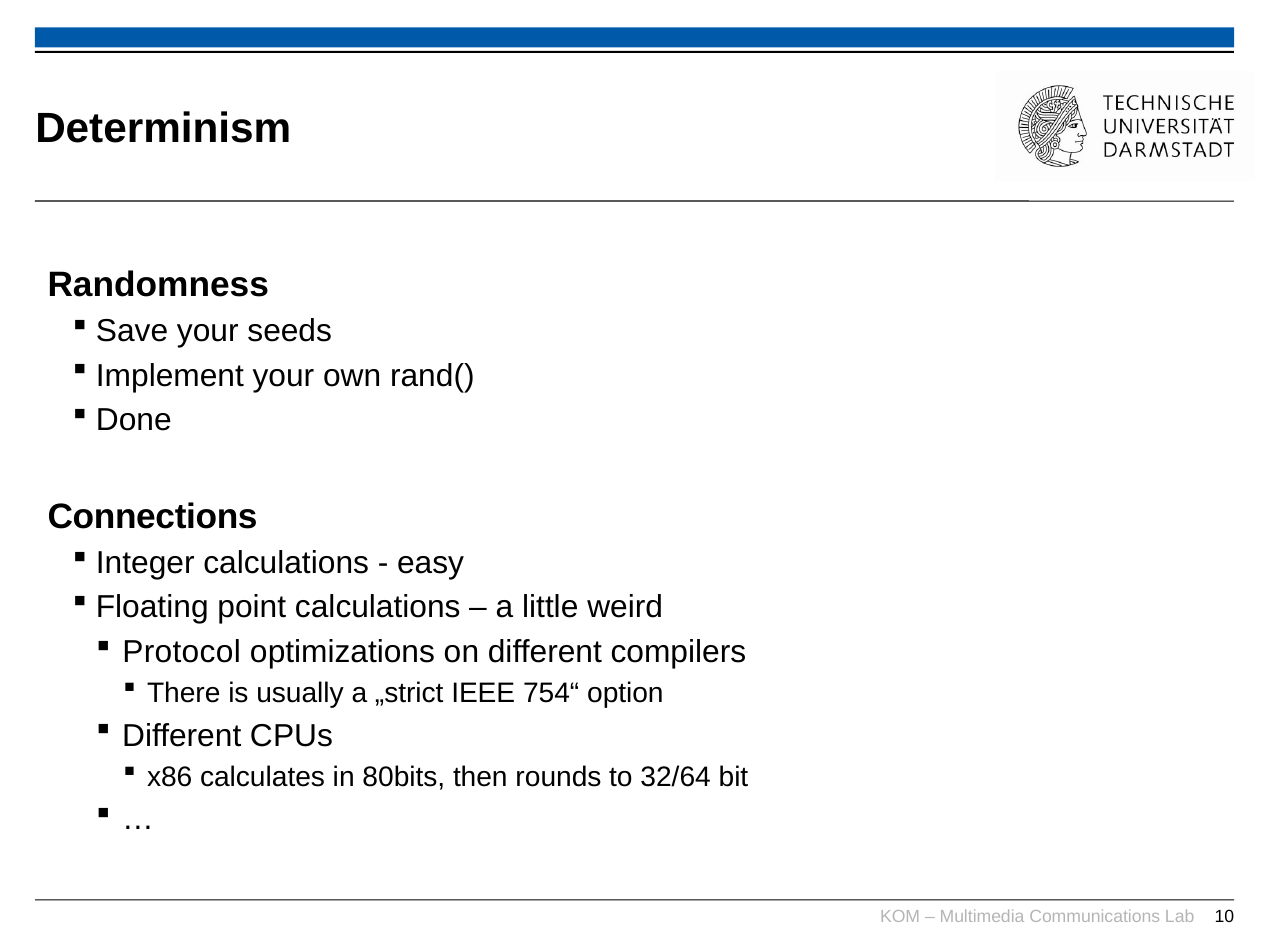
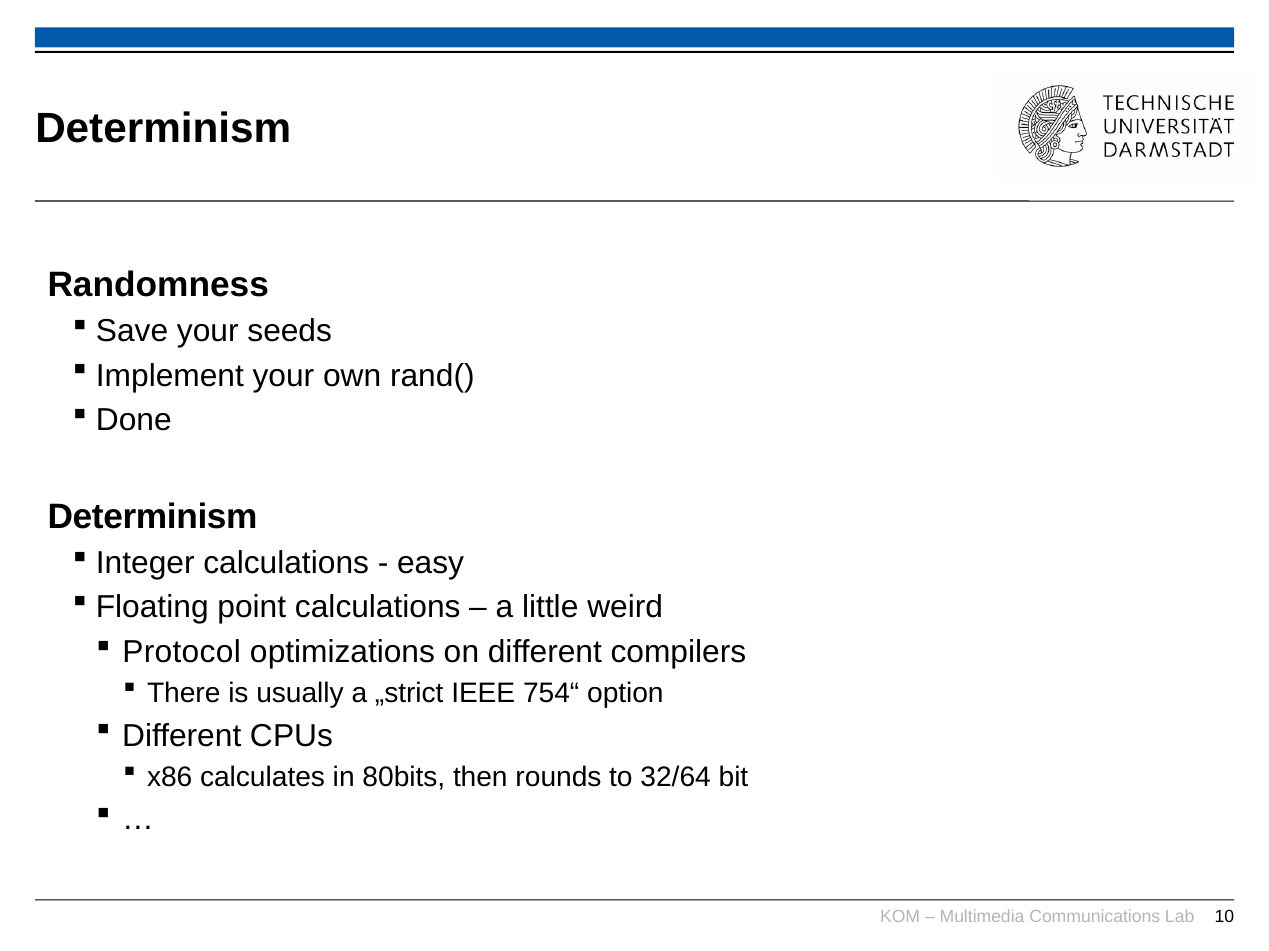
Connections: Connections -> Determinism (153, 517)
